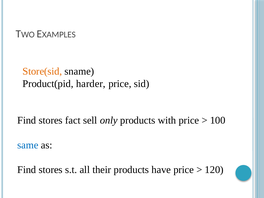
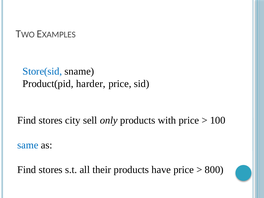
Store(sid colour: orange -> blue (42, 71)
fact: fact -> city (73, 120)
120: 120 -> 800 (214, 170)
